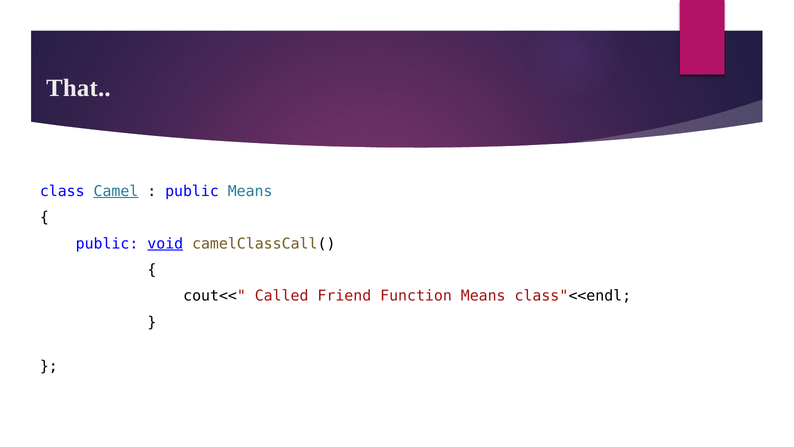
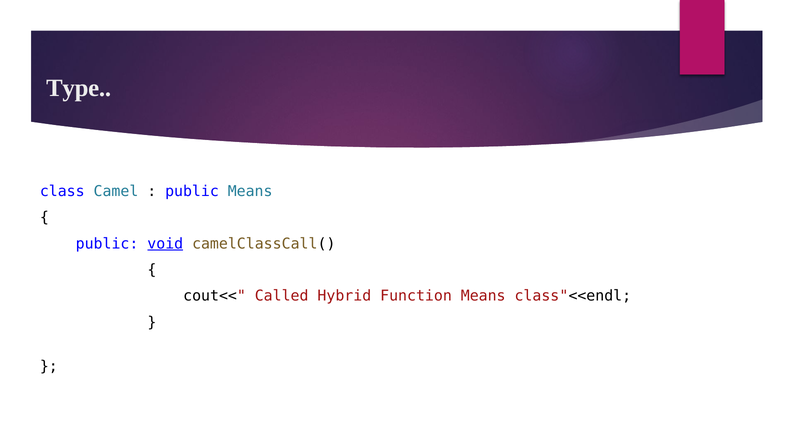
That: That -> Type (79, 88)
Camel underline: present -> none (116, 191)
Friend: Friend -> Hybrid (344, 296)
